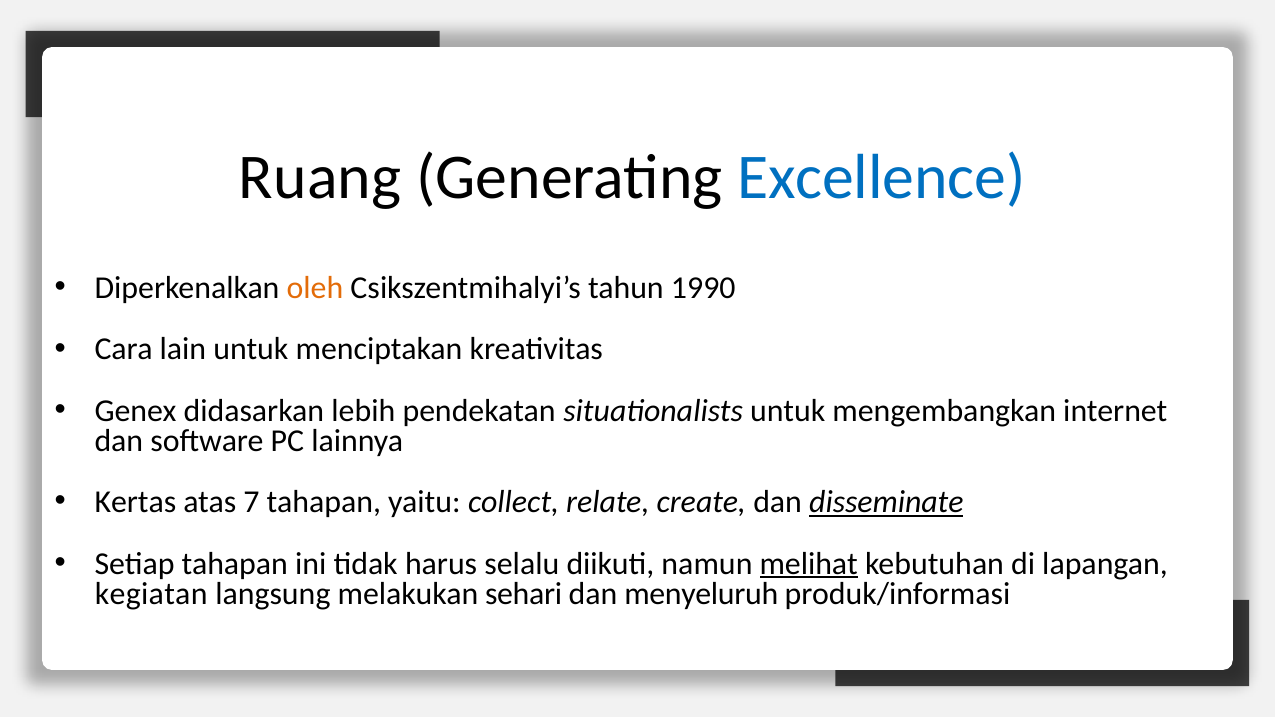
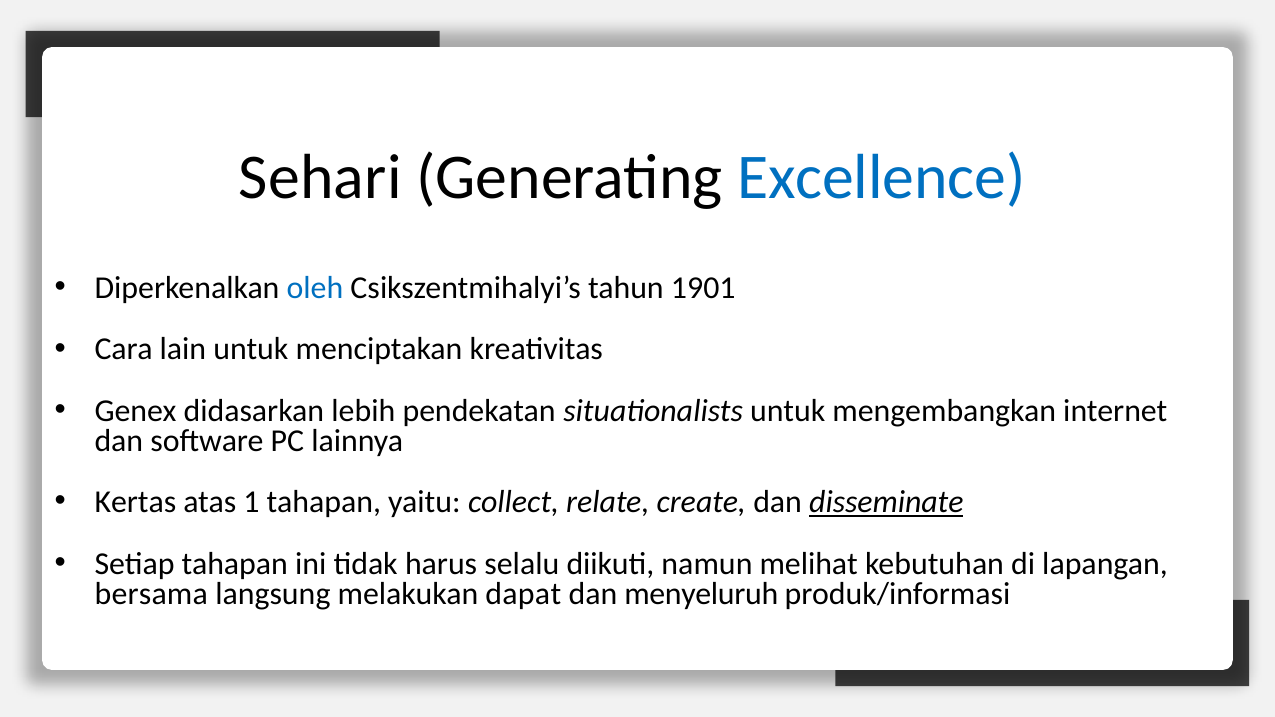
Ruang: Ruang -> Sehari (320, 178)
oleh colour: orange -> blue (315, 288)
1990: 1990 -> 1901 (703, 288)
7: 7 -> 1 (251, 503)
melihat underline: present -> none (809, 564)
kegiatan: kegiatan -> bersama (151, 594)
sehari: sehari -> dapat (523, 594)
